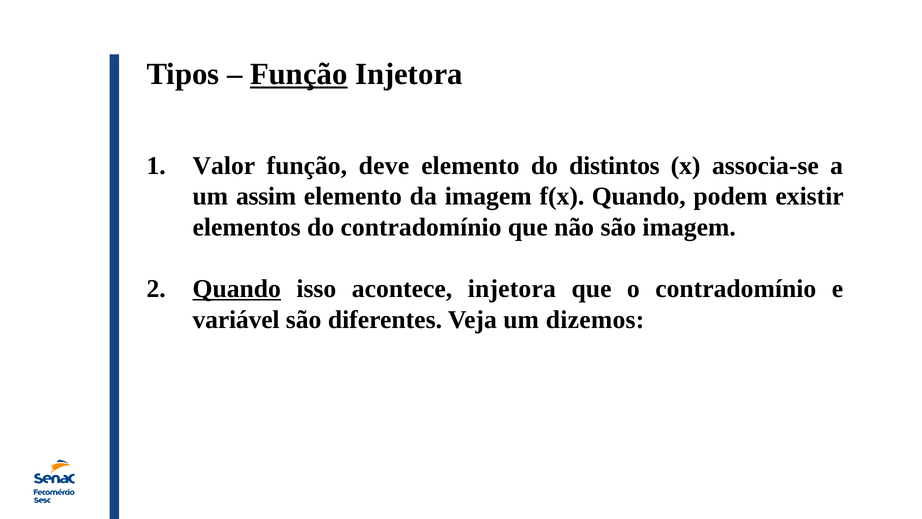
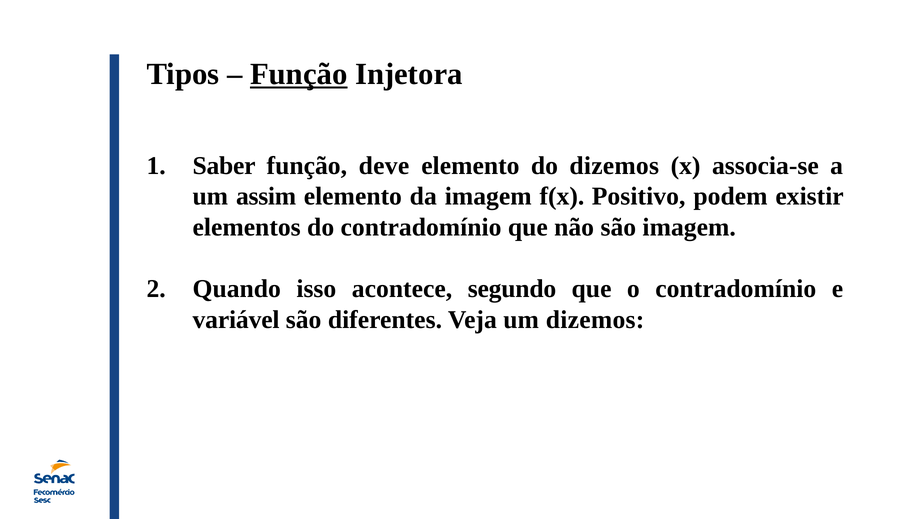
Valor: Valor -> Saber (224, 166)
do distintos: distintos -> dizemos (614, 166)
f(x Quando: Quando -> Positivo (639, 196)
Quando underline: present -> none (237, 289)
acontece injetora: injetora -> segundo (512, 289)
